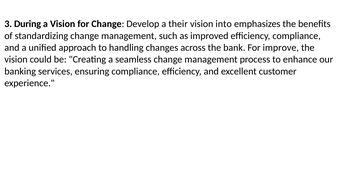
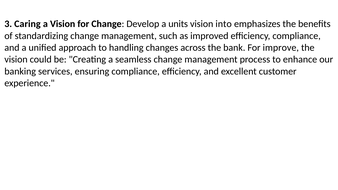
During: During -> Caring (27, 24)
their: their -> units (178, 24)
